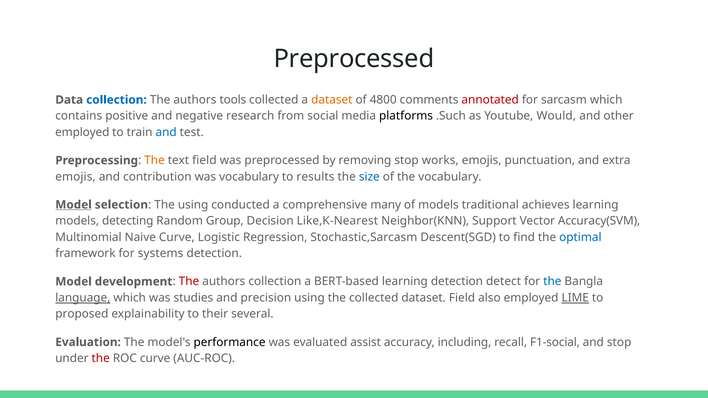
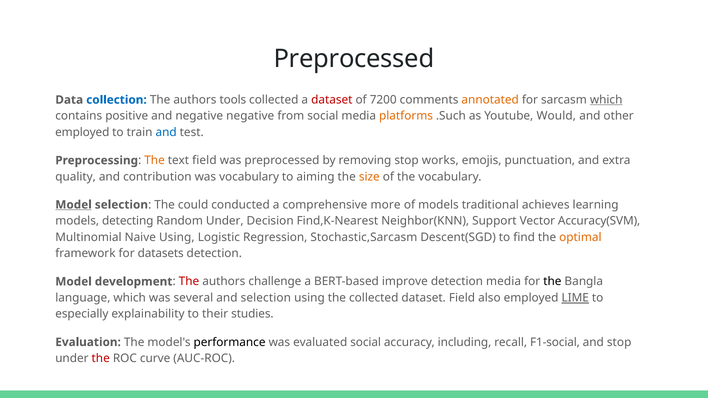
dataset colour: orange -> red (332, 100)
4800: 4800 -> 7200 (383, 100)
annotated colour: red -> orange (490, 100)
which underline: none -> present (606, 100)
negative research: research -> negative (250, 116)
platforms colour: black -> orange (406, 116)
emojis: emojis -> quality (76, 177)
results: results -> aiming (316, 177)
size colour: blue -> orange (369, 177)
The using: using -> could (193, 205)
many: many -> more (386, 205)
Random Group: Group -> Under (225, 221)
Like,K-Nearest: Like,K-Nearest -> Find,K-Nearest (337, 221)
Naive Curve: Curve -> Using (177, 237)
optimal colour: blue -> orange (580, 237)
systems: systems -> datasets (161, 254)
authors collection: collection -> challenge (275, 282)
BERT-based learning: learning -> improve (405, 282)
detection detect: detect -> media (504, 282)
the colour: blue -> black (552, 282)
language underline: present -> none (83, 298)
studies: studies -> several (193, 298)
and precision: precision -> selection (266, 298)
proposed: proposed -> especially (82, 314)
several: several -> studies (252, 314)
evaluated assist: assist -> social (366, 342)
